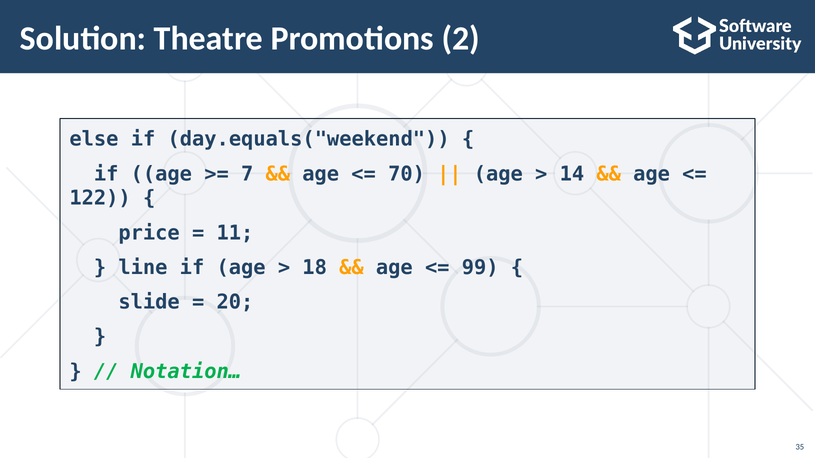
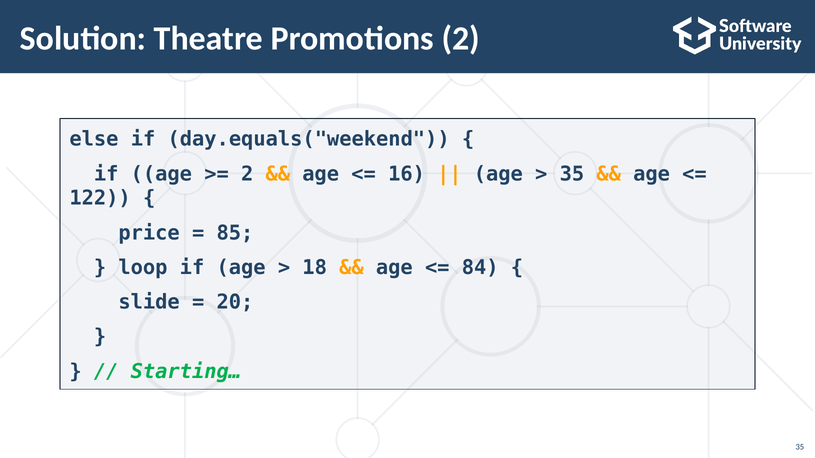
7: 7 -> 2 (247, 174)
70: 70 -> 16 (407, 174)
14: 14 -> 35 (572, 174)
11: 11 -> 85 (235, 233)
line: line -> loop (143, 268)
99: 99 -> 84 (480, 268)
Notation…: Notation… -> Starting… (186, 372)
